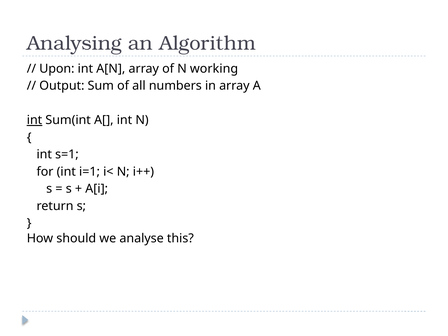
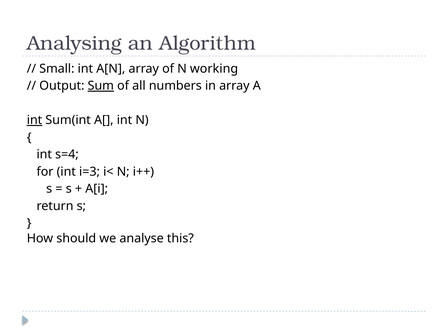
Upon: Upon -> Small (57, 69)
Sum underline: none -> present (101, 86)
s=1: s=1 -> s=4 (67, 154)
i=1: i=1 -> i=3 (90, 172)
